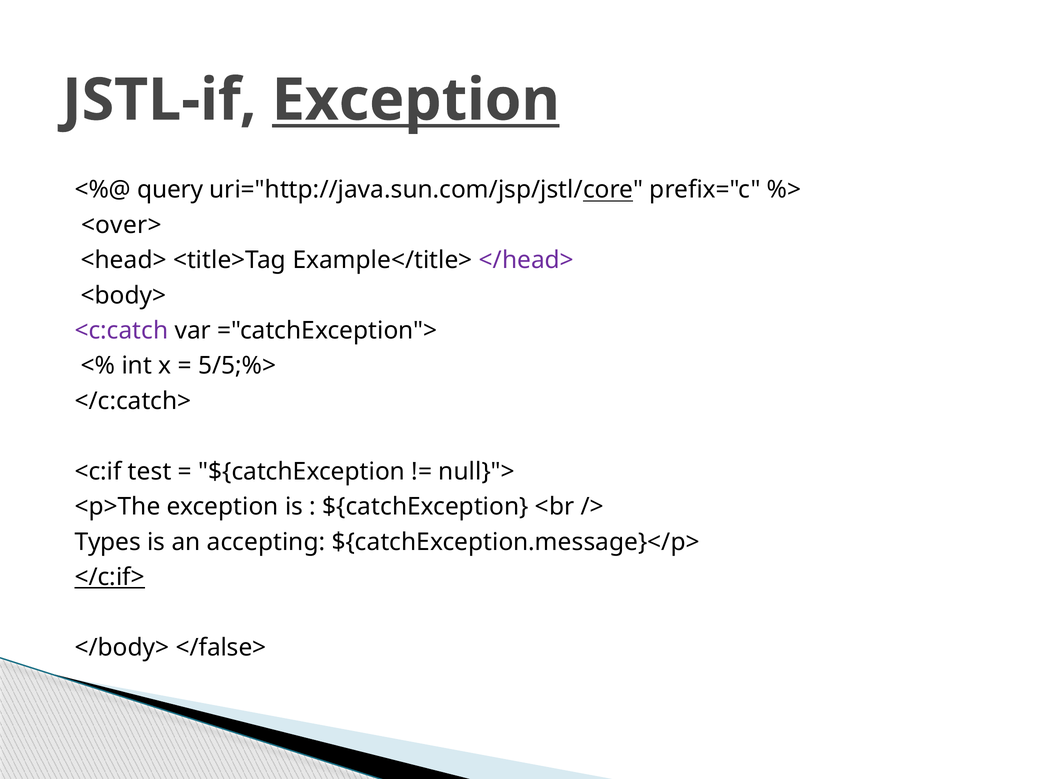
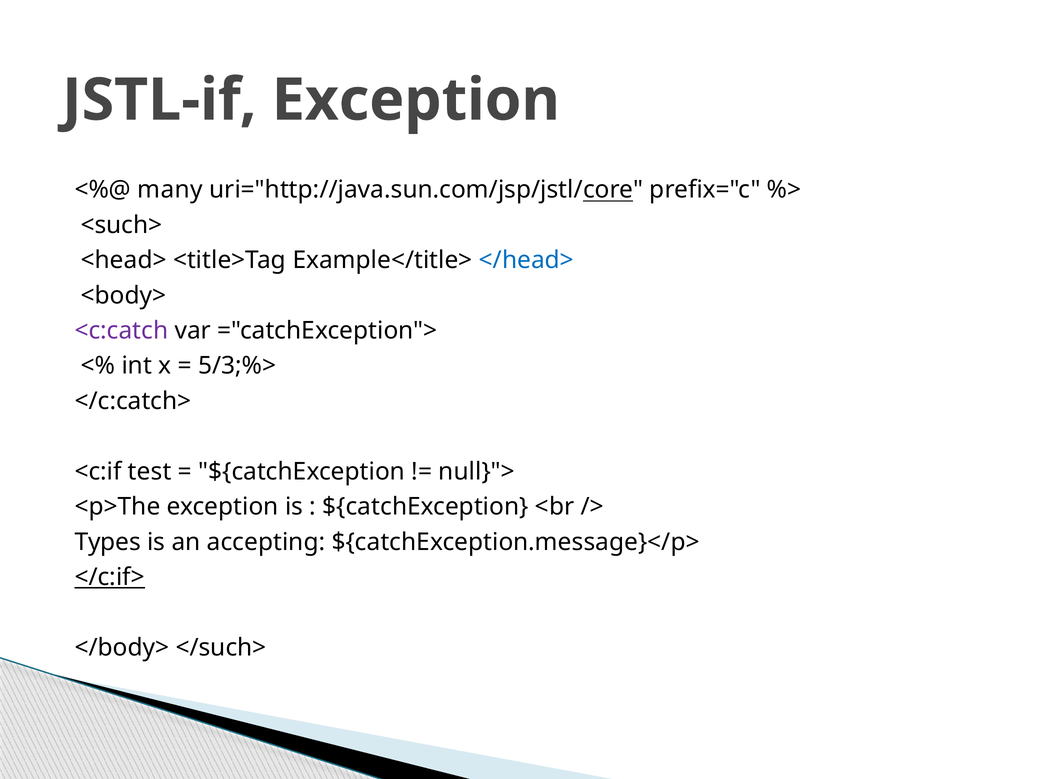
Exception underline: present -> none (416, 100)
query: query -> many (170, 190)
<over>: <over> -> <such> (122, 225)
</head> colour: purple -> blue (526, 260)
5/5;%>: 5/5;%> -> 5/3;%> (237, 366)
</false>: </false> -> </such> (221, 647)
